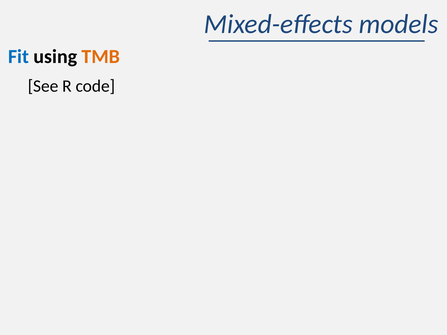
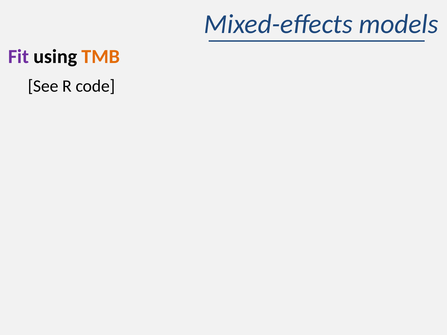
Fit colour: blue -> purple (19, 57)
